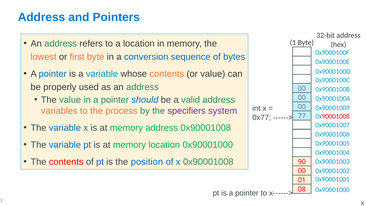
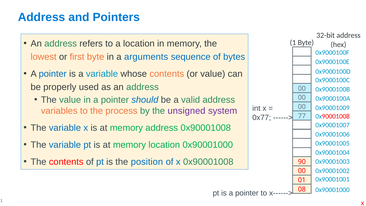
conversion: conversion -> arguments (146, 57)
specifiers: specifiers -> unsigned (187, 111)
